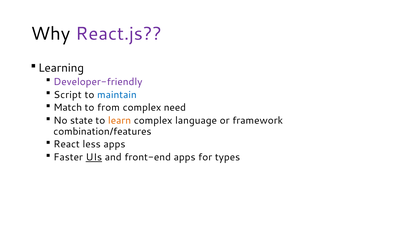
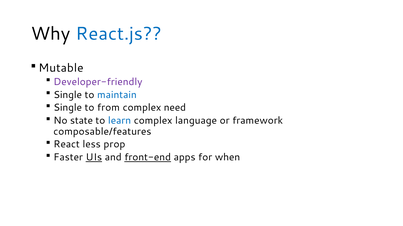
React.js colour: purple -> blue (119, 34)
Learning: Learning -> Mutable (61, 68)
Script: Script -> Single (68, 95)
Match: Match -> Single (68, 108)
learn colour: orange -> blue (120, 121)
combination/features: combination/features -> composable/features (102, 132)
less apps: apps -> prop (114, 145)
front-end underline: none -> present (148, 158)
types: types -> when (228, 158)
